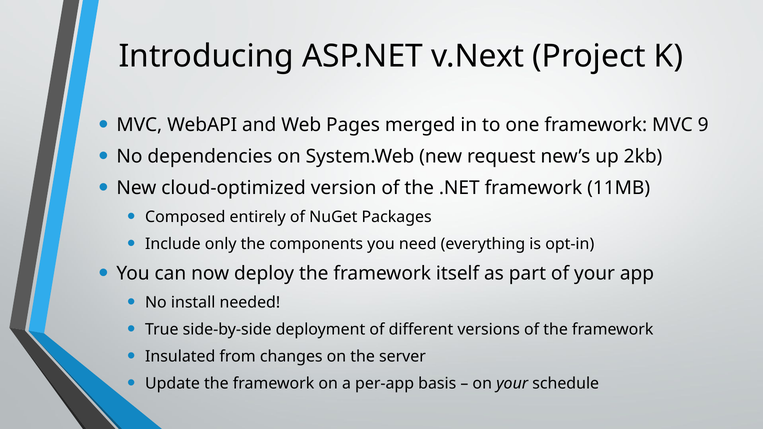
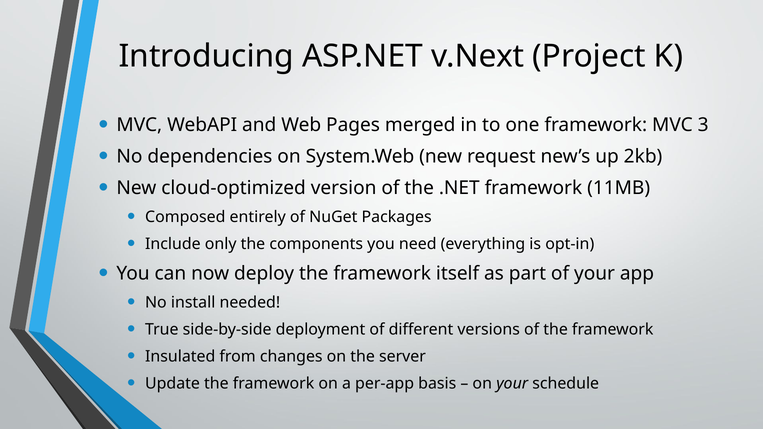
9: 9 -> 3 (703, 125)
